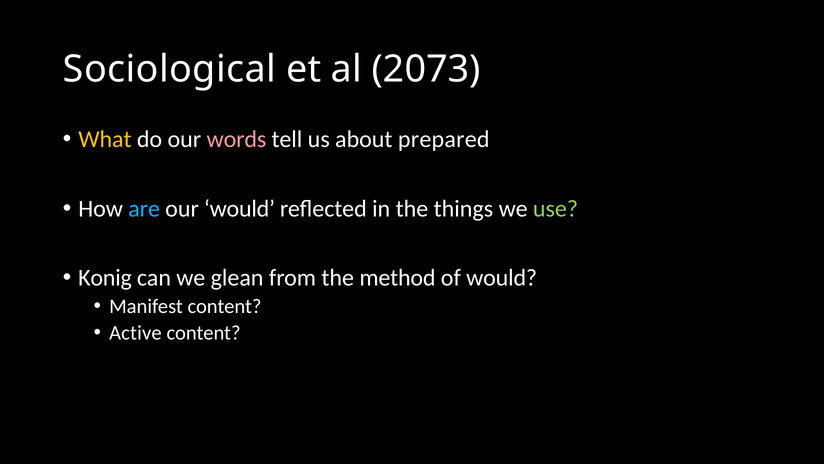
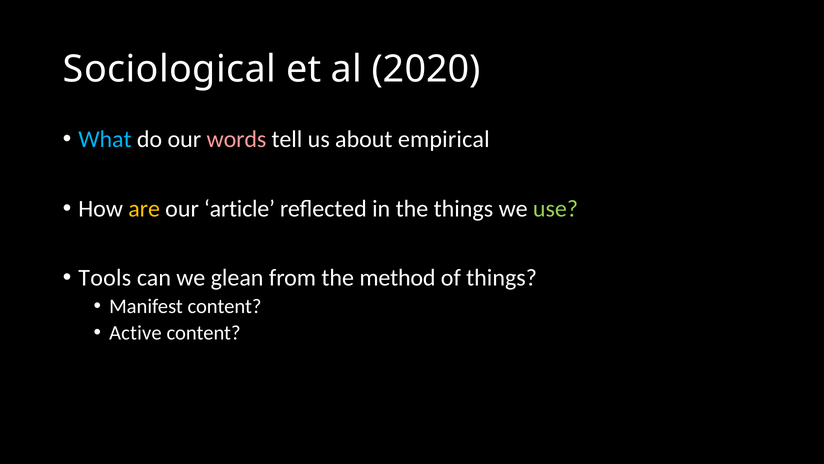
2073: 2073 -> 2020 (426, 69)
What colour: yellow -> light blue (105, 139)
prepared: prepared -> empirical (444, 139)
are colour: light blue -> yellow (144, 208)
our would: would -> article (239, 208)
Konig: Konig -> Tools (105, 278)
of would: would -> things (502, 278)
